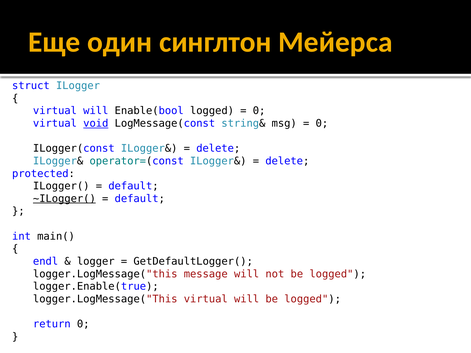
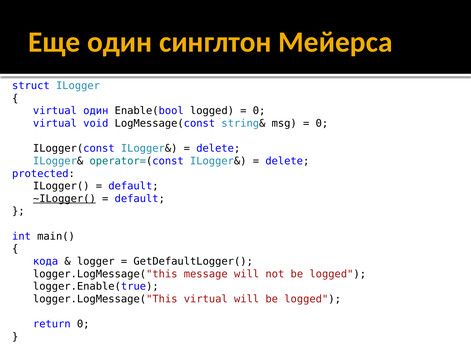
will: will -> один (96, 111)
void underline: present -> none (96, 123)
endl: endl -> кода (46, 262)
